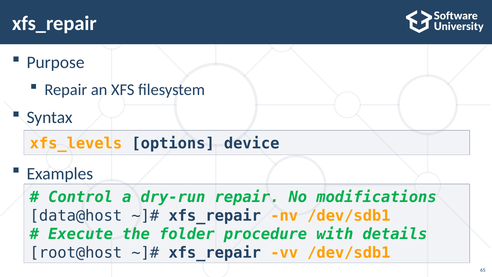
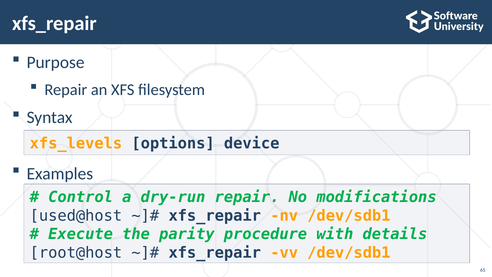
data@host: data@host -> used@host (76, 215)
folder: folder -> parity (187, 234)
